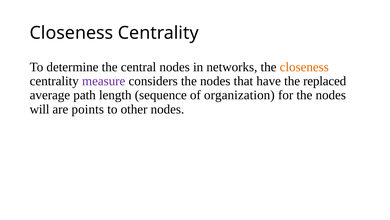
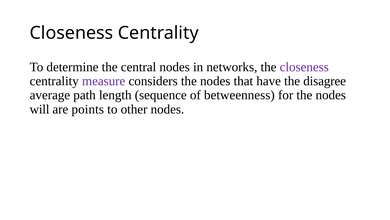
closeness colour: orange -> purple (304, 67)
replaced: replaced -> disagree (325, 81)
organization: organization -> betweenness (239, 95)
